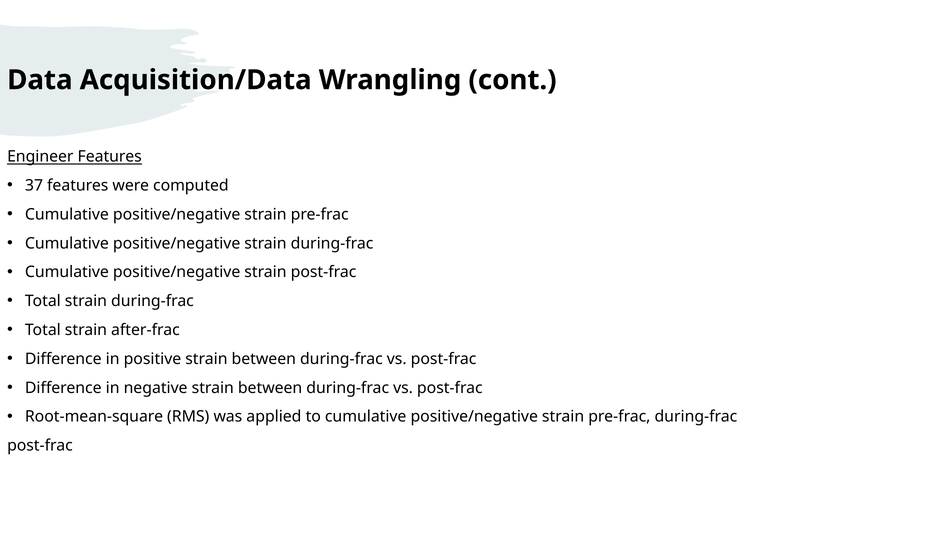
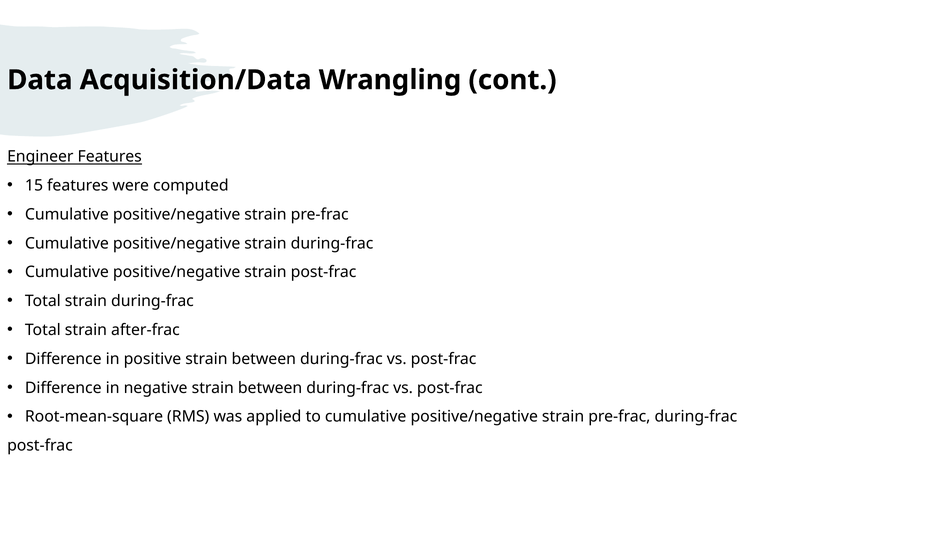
37: 37 -> 15 (34, 186)
